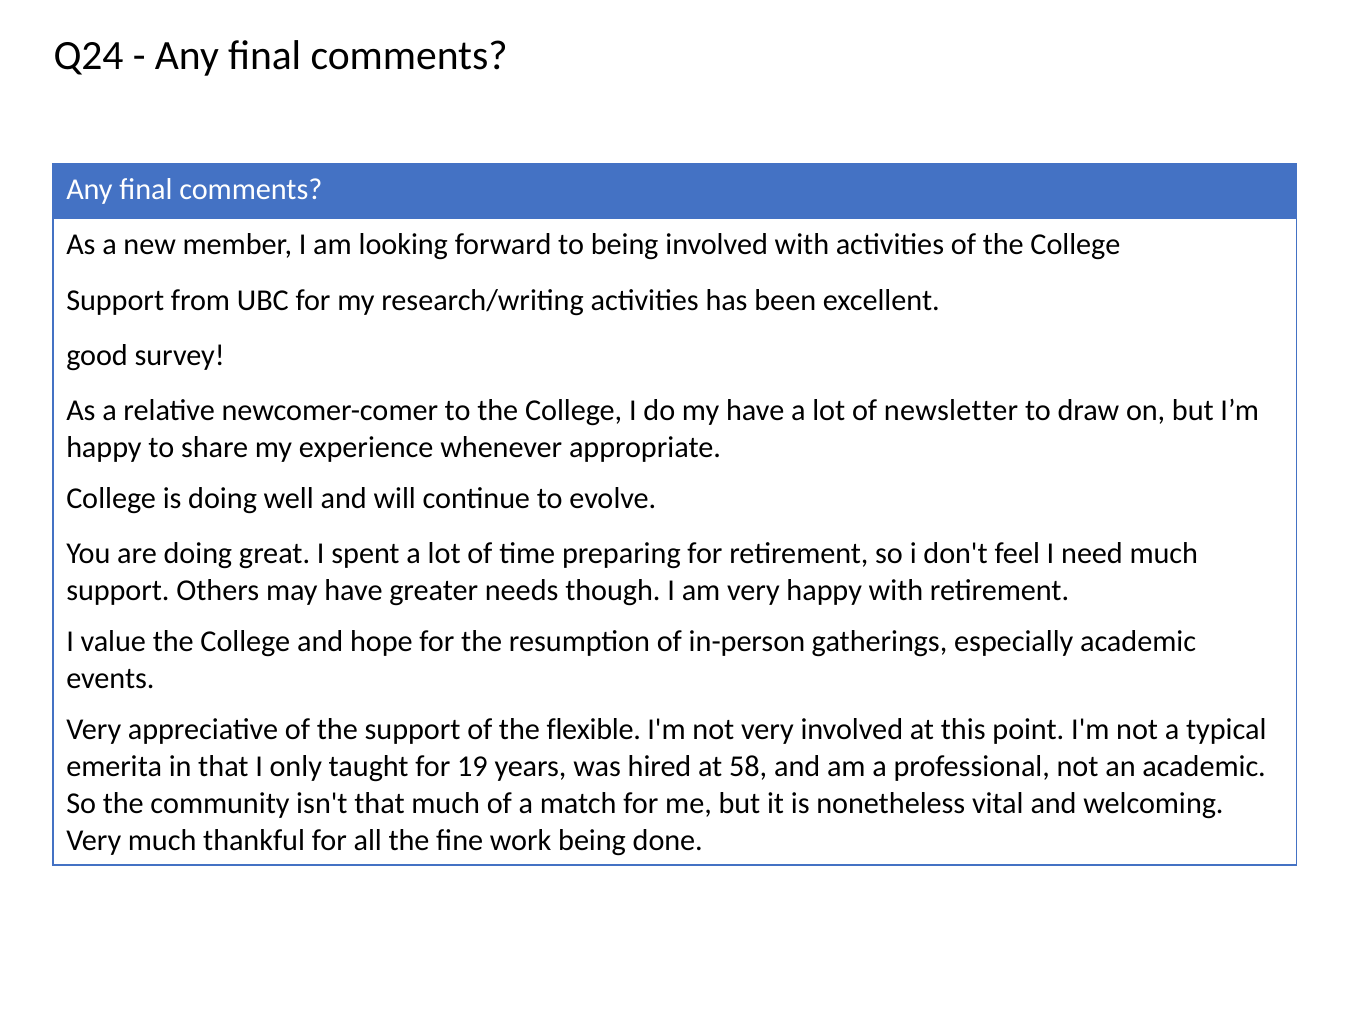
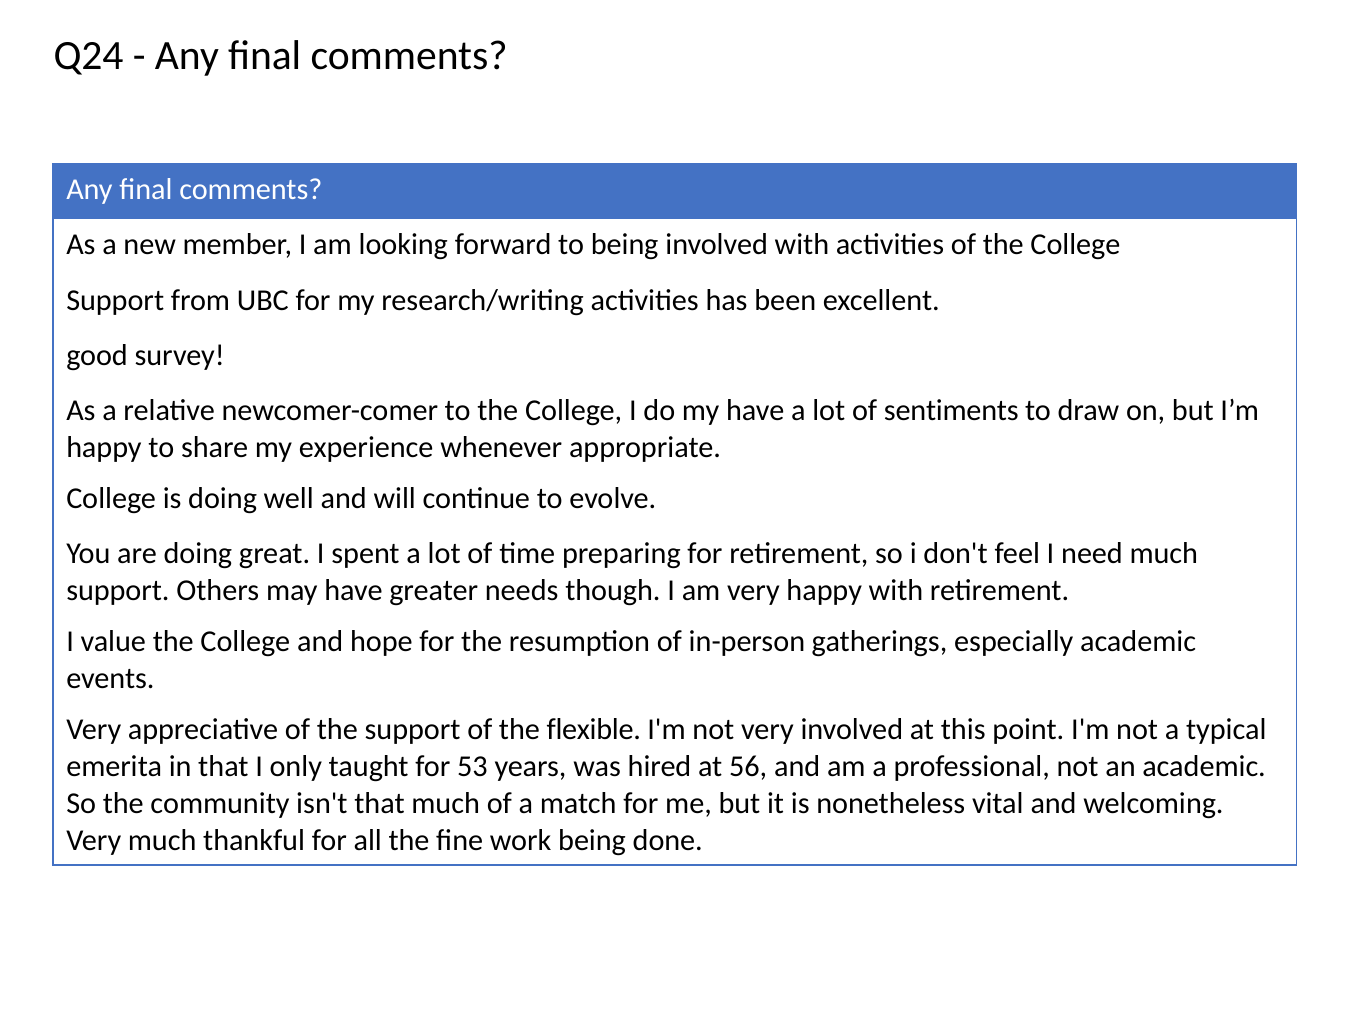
newsletter: newsletter -> sentiments (951, 410)
19: 19 -> 53 (473, 766)
58: 58 -> 56 (748, 766)
